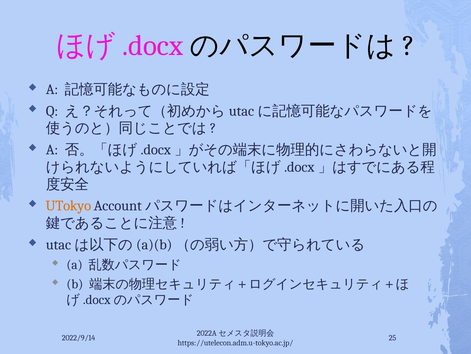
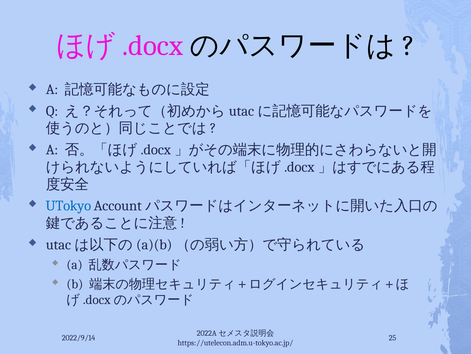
UTokyo colour: orange -> blue (68, 205)
